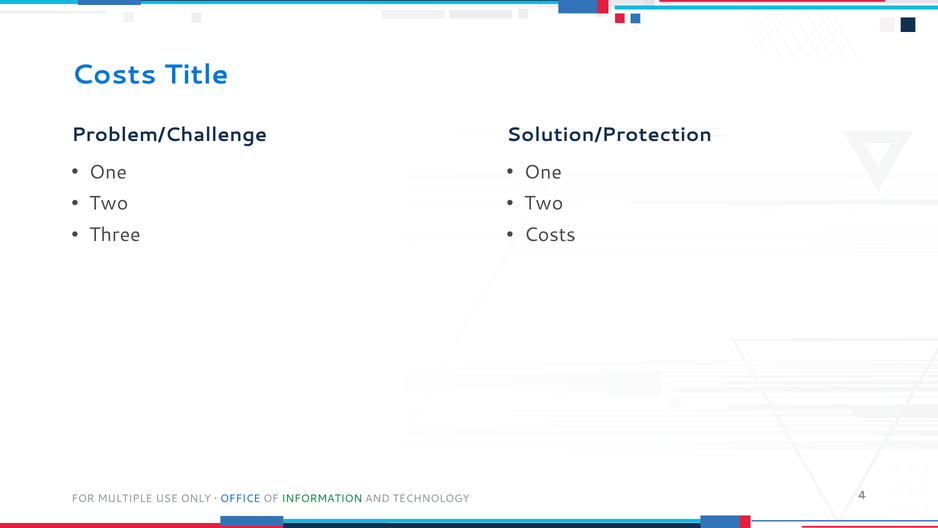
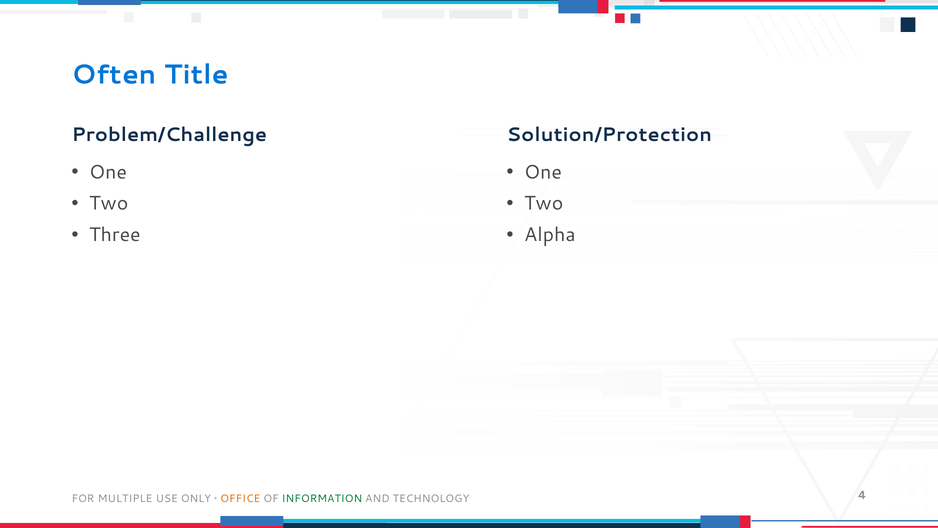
Costs: Costs -> Often (114, 75)
Costs: Costs -> Alpha (550, 235)
OFFICE colour: blue -> orange (240, 498)
